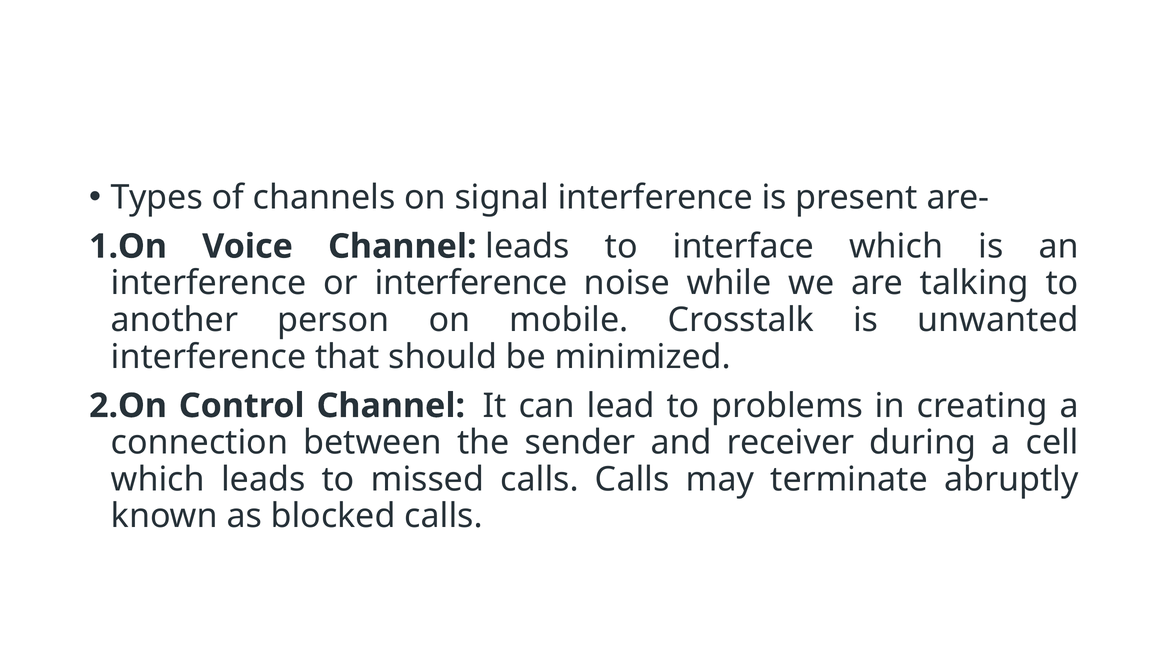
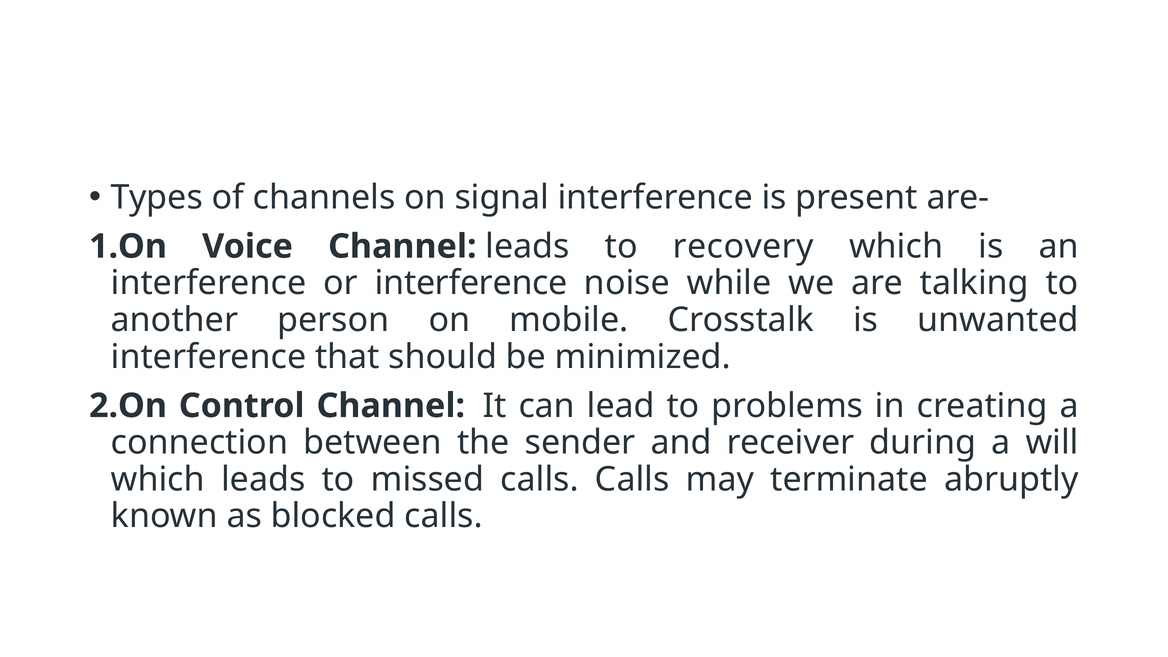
interface: interface -> recovery (743, 246)
cell: cell -> will (1052, 443)
